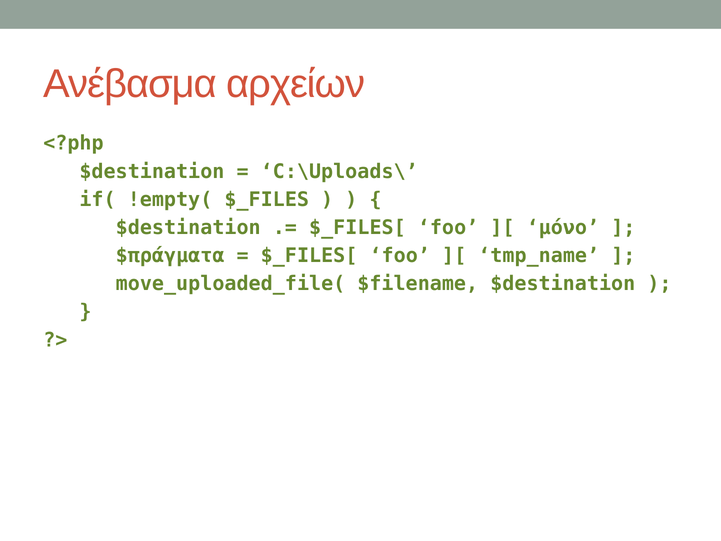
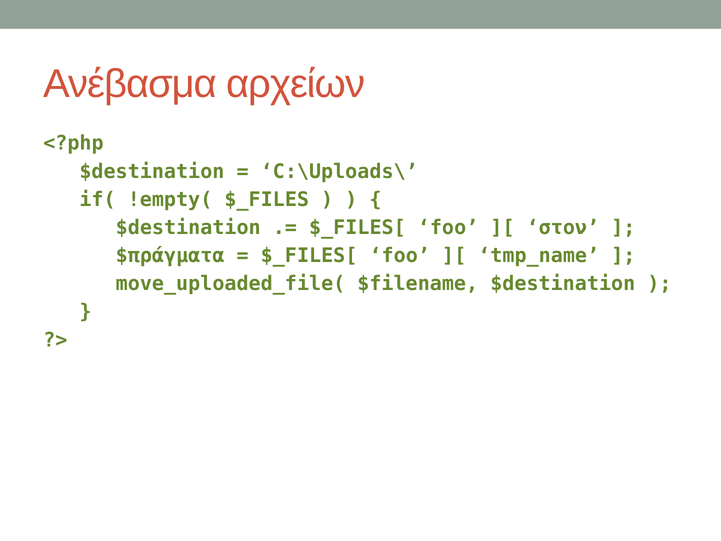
μόνο: μόνο -> στον (563, 227)
